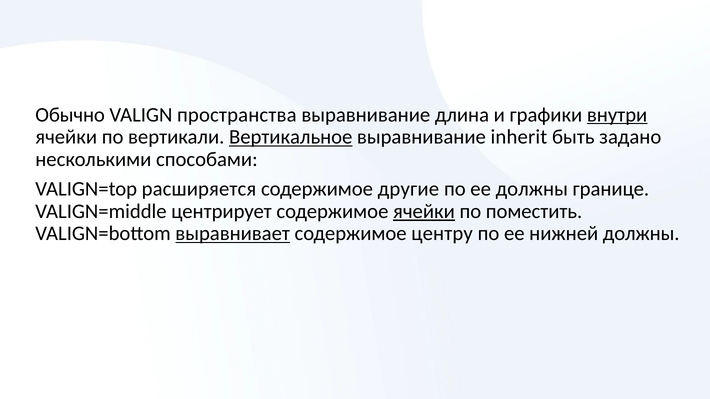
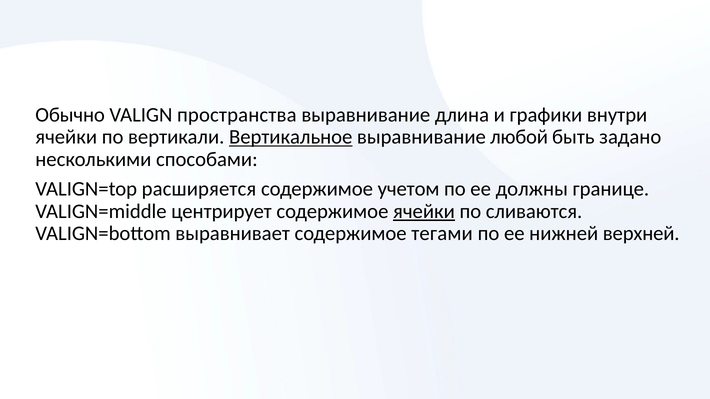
внутри underline: present -> none (617, 115)
inherit: inherit -> любой (519, 137)
другие: другие -> учетом (409, 189)
поместить: поместить -> сливаются (534, 212)
выравнивает underline: present -> none (233, 234)
центру: центру -> тегами (442, 234)
нижней должны: должны -> верхней (641, 234)
